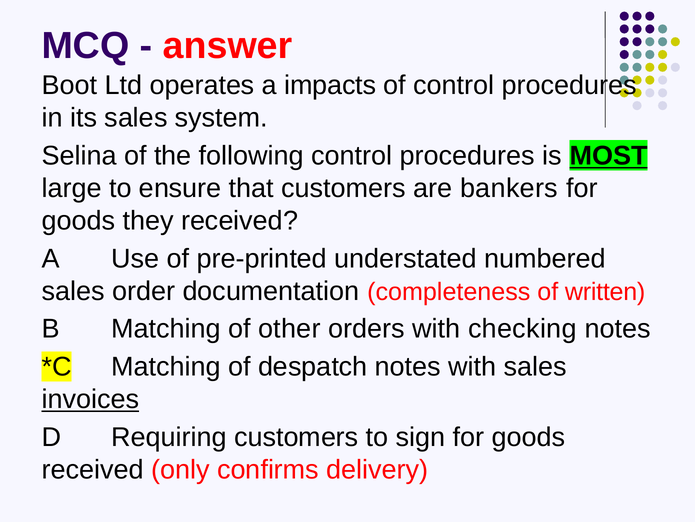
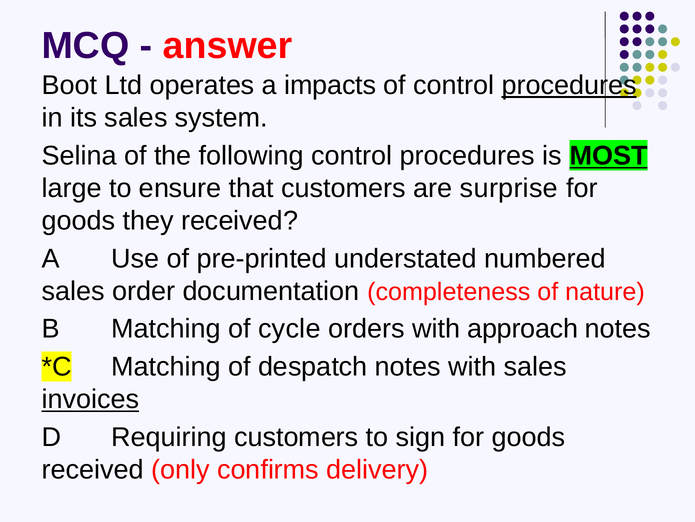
procedures underline: none -> present (569, 85)
bankers: bankers -> surprise (509, 188)
written: written -> nature (605, 291)
other: other -> cycle (289, 329)
checking: checking -> approach (523, 329)
